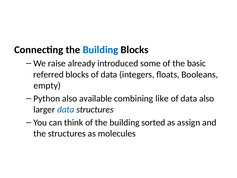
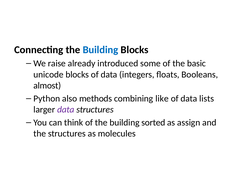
referred: referred -> unicode (48, 74)
empty: empty -> almost (47, 85)
available: available -> methods (96, 98)
data also: also -> lists (207, 98)
data colour: blue -> purple (66, 109)
